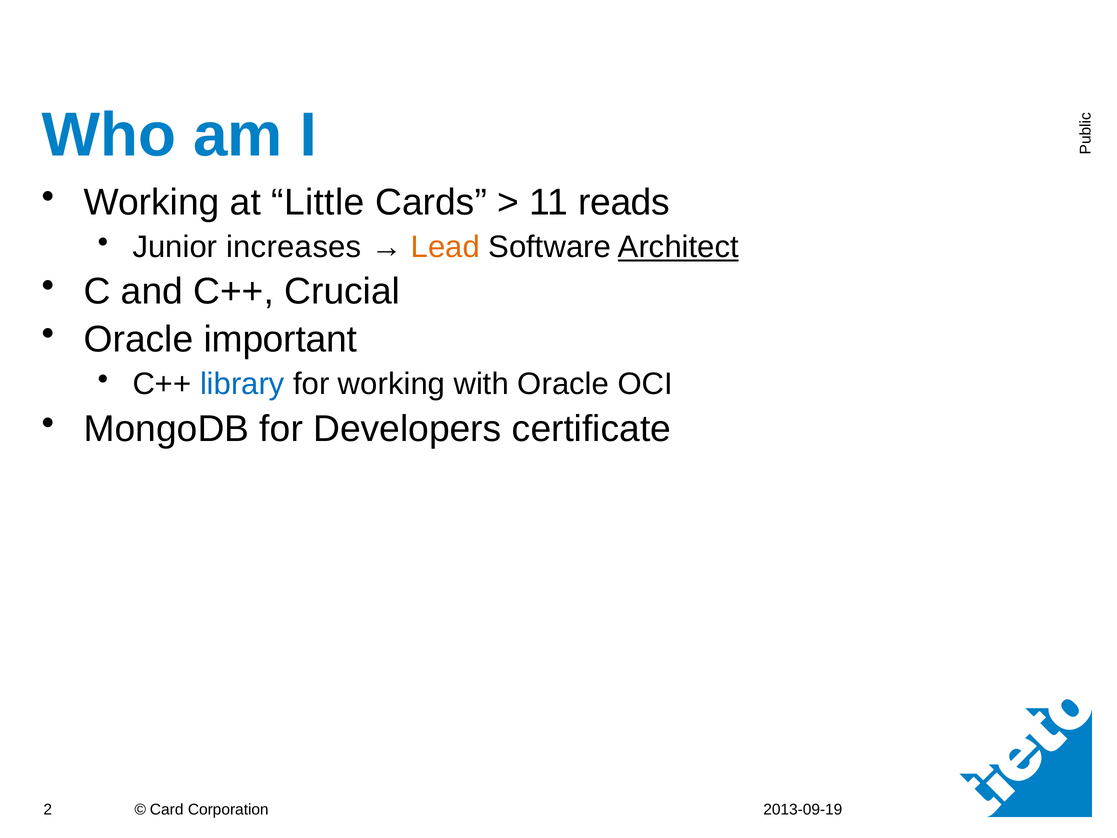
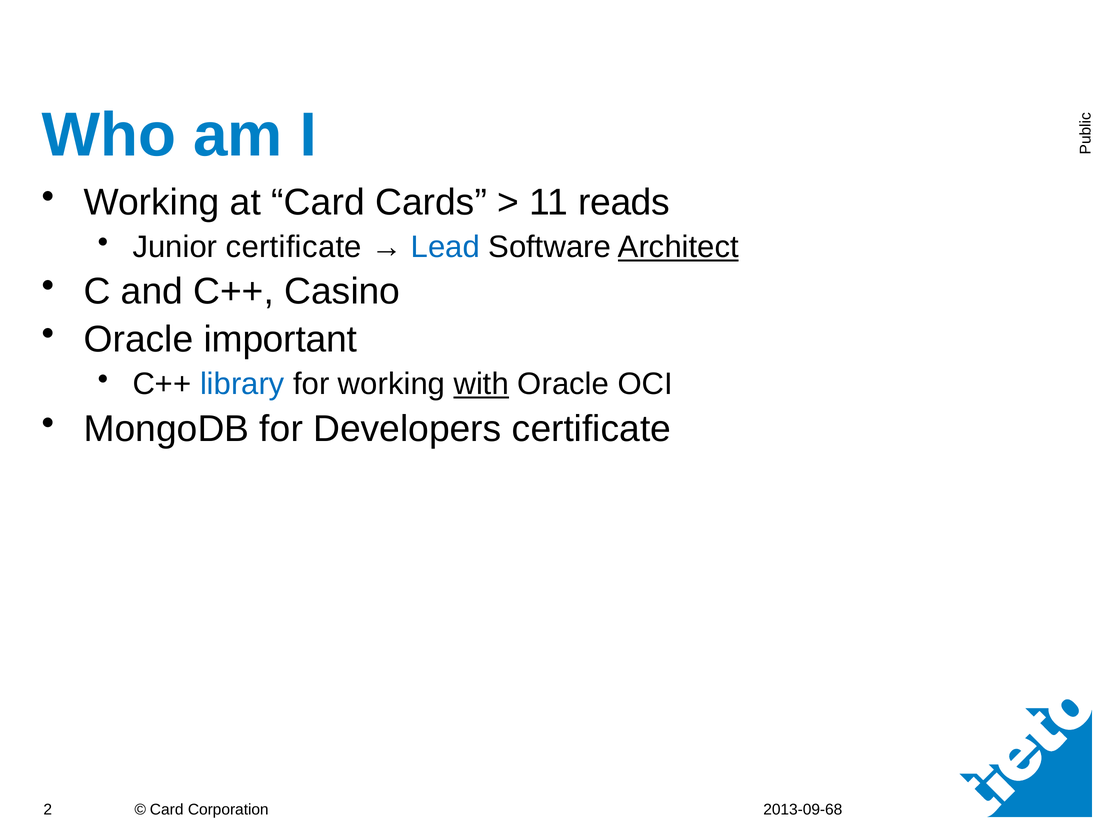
at Little: Little -> Card (318, 202)
Junior increases: increases -> certificate (294, 247)
Lead colour: orange -> blue (445, 247)
Crucial: Crucial -> Casino (342, 292)
with underline: none -> present (481, 384)
2013-09-19: 2013-09-19 -> 2013-09-68 (803, 809)
